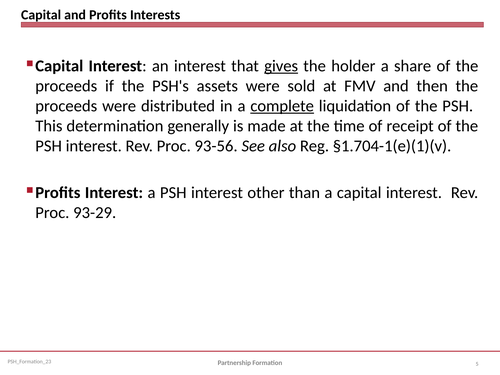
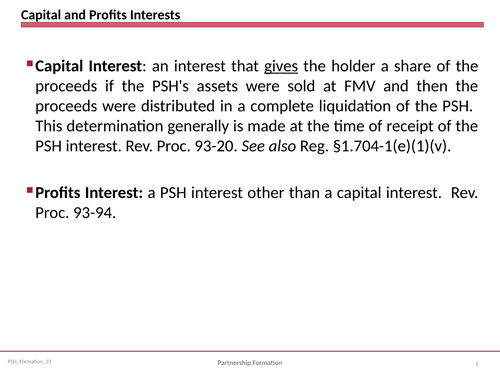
complete underline: present -> none (282, 106)
93-56: 93-56 -> 93-20 (216, 146)
93-29: 93-29 -> 93-94 (95, 213)
